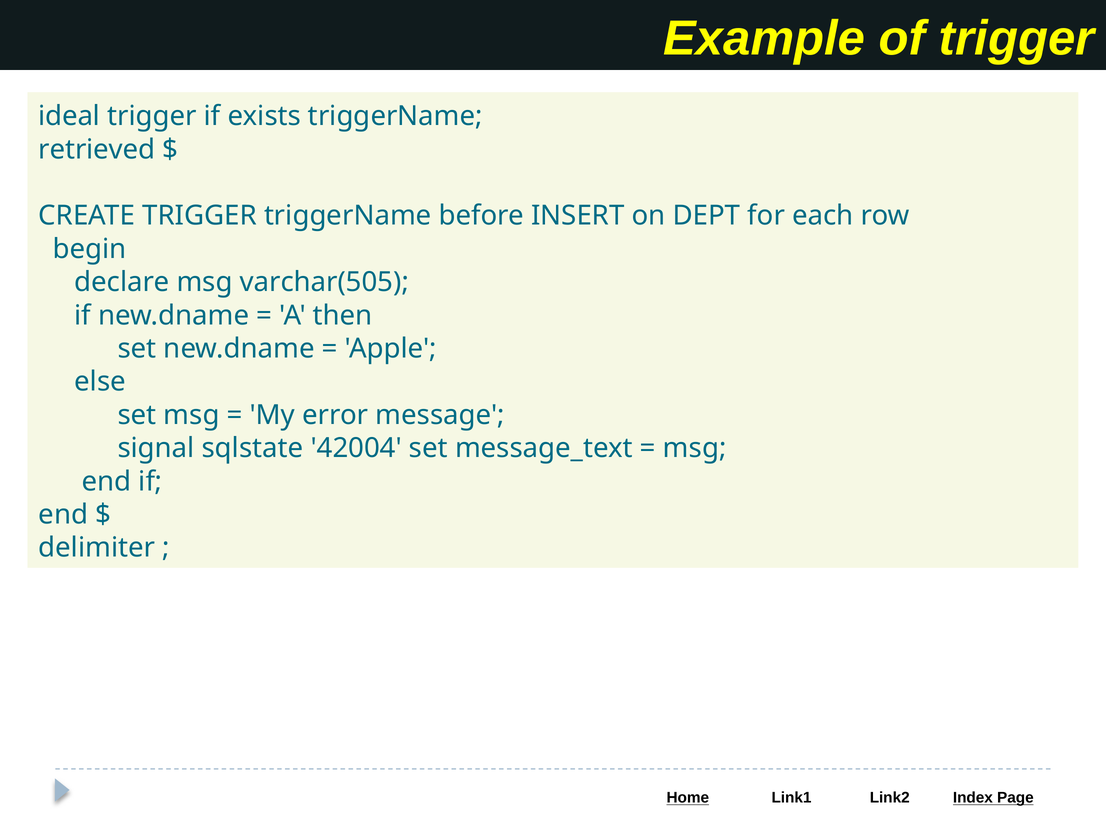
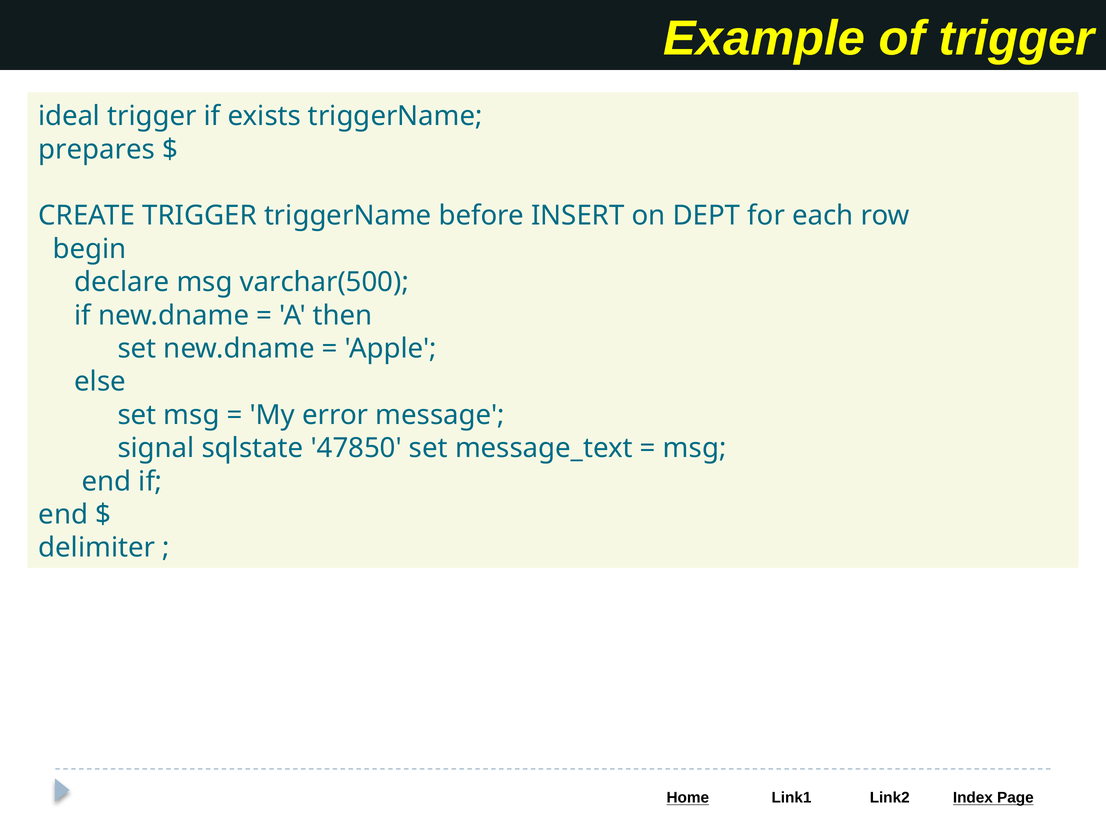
retrieved: retrieved -> prepares (97, 149)
varchar(505: varchar(505 -> varchar(500 (324, 282)
42004: 42004 -> 47850 (356, 448)
